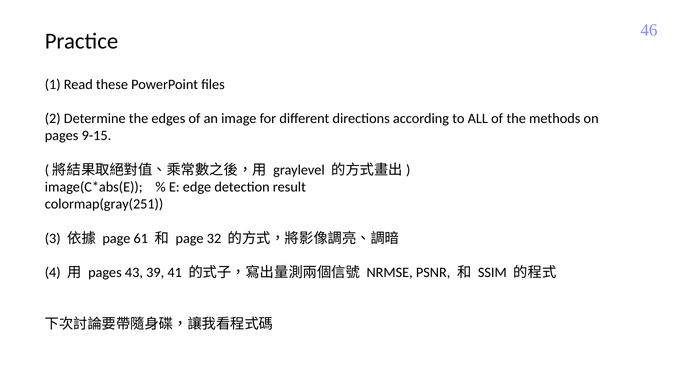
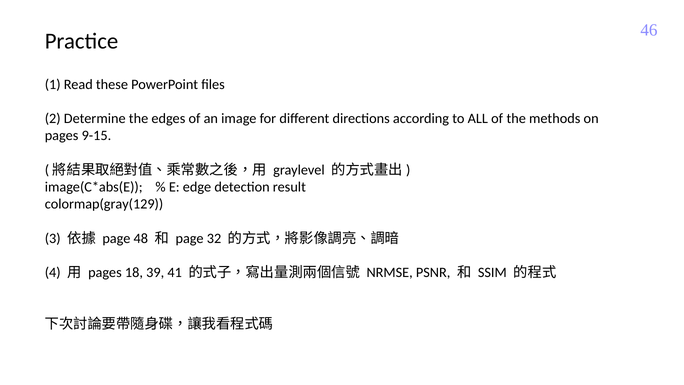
colormap(gray(251: colormap(gray(251 -> colormap(gray(129 (104, 204)
61: 61 -> 48 (141, 238)
43: 43 -> 18 (134, 272)
